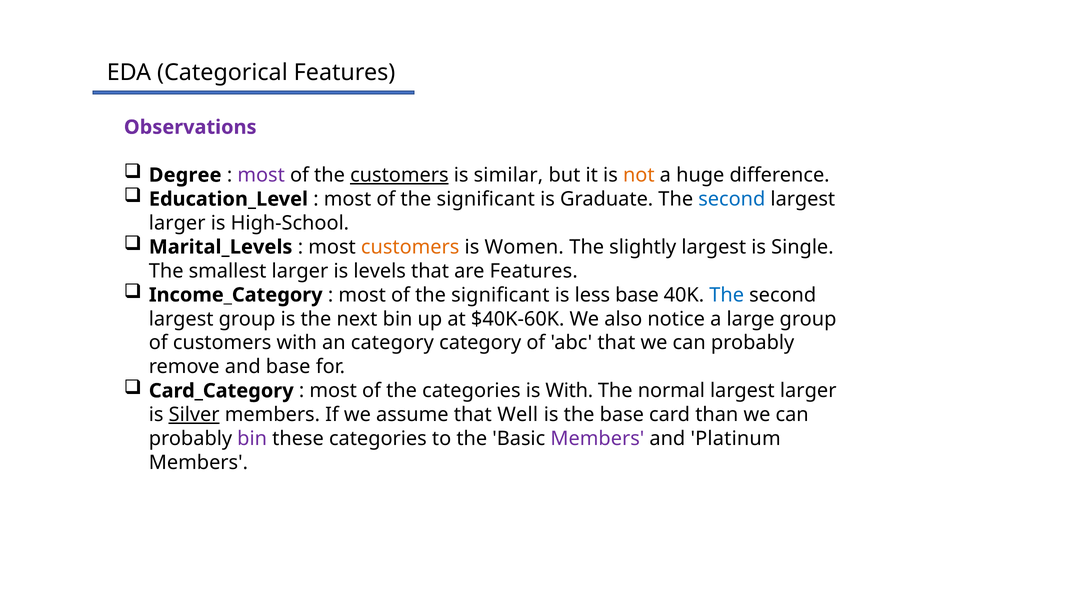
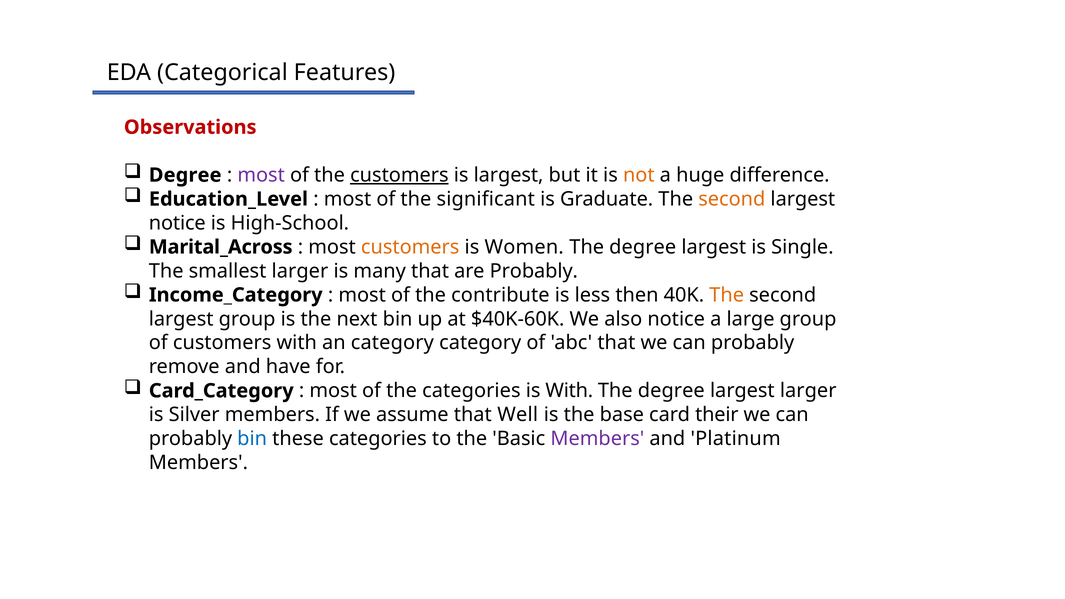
Observations colour: purple -> red (190, 127)
is similar: similar -> largest (509, 175)
second colour: blue -> orange (732, 199)
larger: larger -> notice (177, 223)
Marital_Levels: Marital_Levels -> Marital_Across (221, 247)
slightly: slightly -> degree (643, 247)
levels: levels -> many (380, 271)
are Features: Features -> Probably (534, 271)
significant: significant -> contribute (500, 295)
less base: base -> then (637, 295)
The colour: blue -> orange (727, 295)
and base: base -> have (288, 367)
normal: normal -> degree (671, 391)
Silver underline: present -> none (194, 415)
than: than -> their (717, 415)
bin colour: purple -> blue (252, 439)
